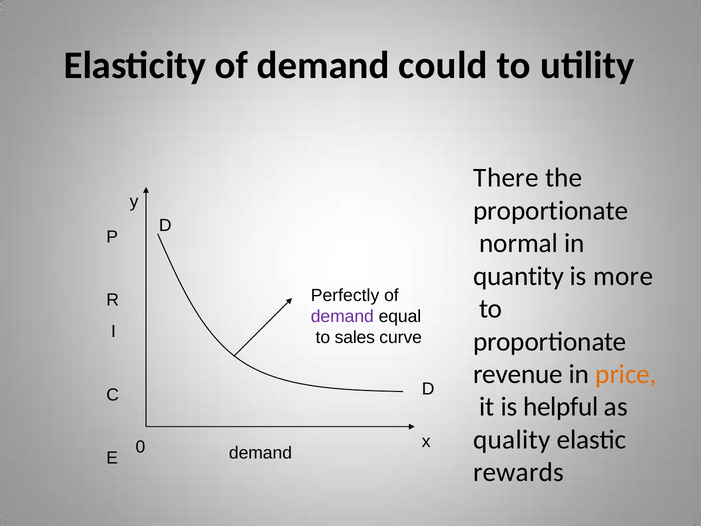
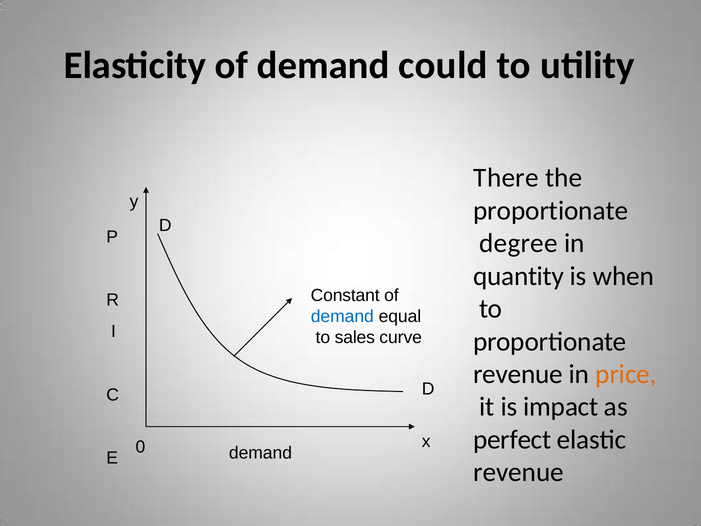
normal: normal -> degree (518, 243)
more: more -> when (623, 276)
Perfectly: Perfectly -> Constant (345, 295)
demand colour: purple -> blue (342, 316)
helpful: helpful -> impact (561, 407)
quality: quality -> perfect (512, 440)
rewards: rewards -> revenue (519, 472)
